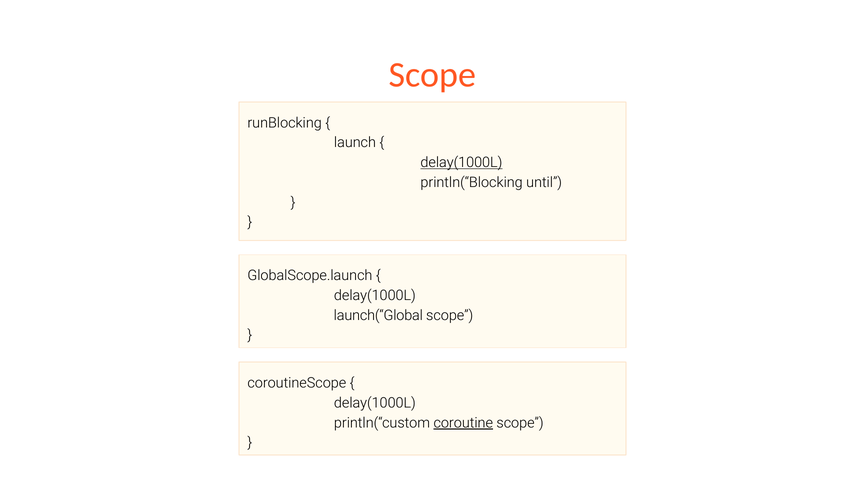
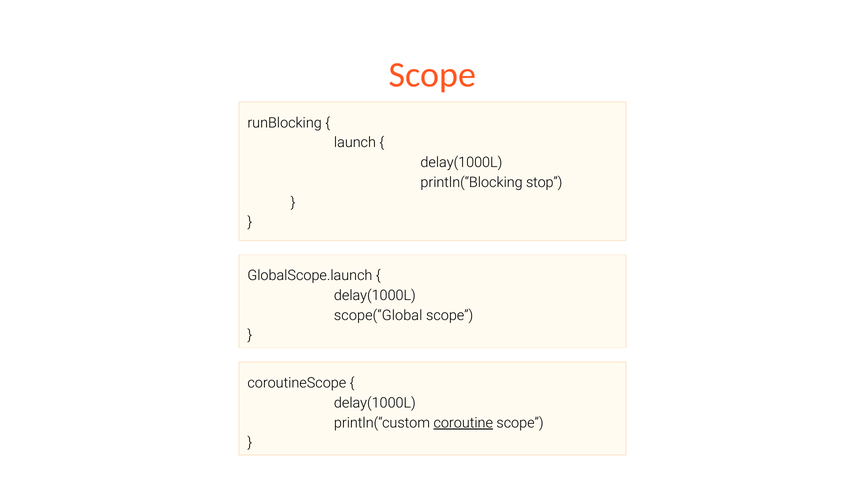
delay(1000L underline: present -> none (461, 163)
until: until -> stop (544, 183)
launch(“Global: launch(“Global -> scope(“Global (378, 316)
